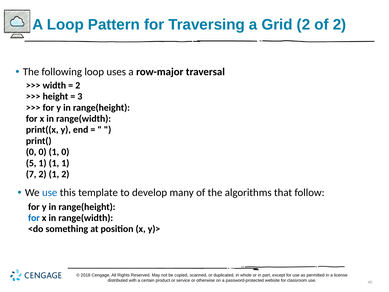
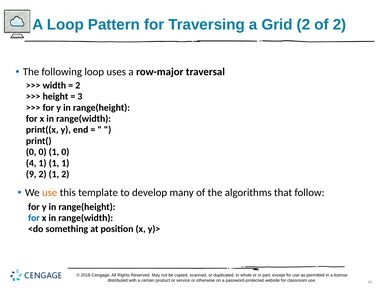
5: 5 -> 4 (31, 163)
7: 7 -> 9 (31, 174)
use colour: blue -> orange (50, 192)
